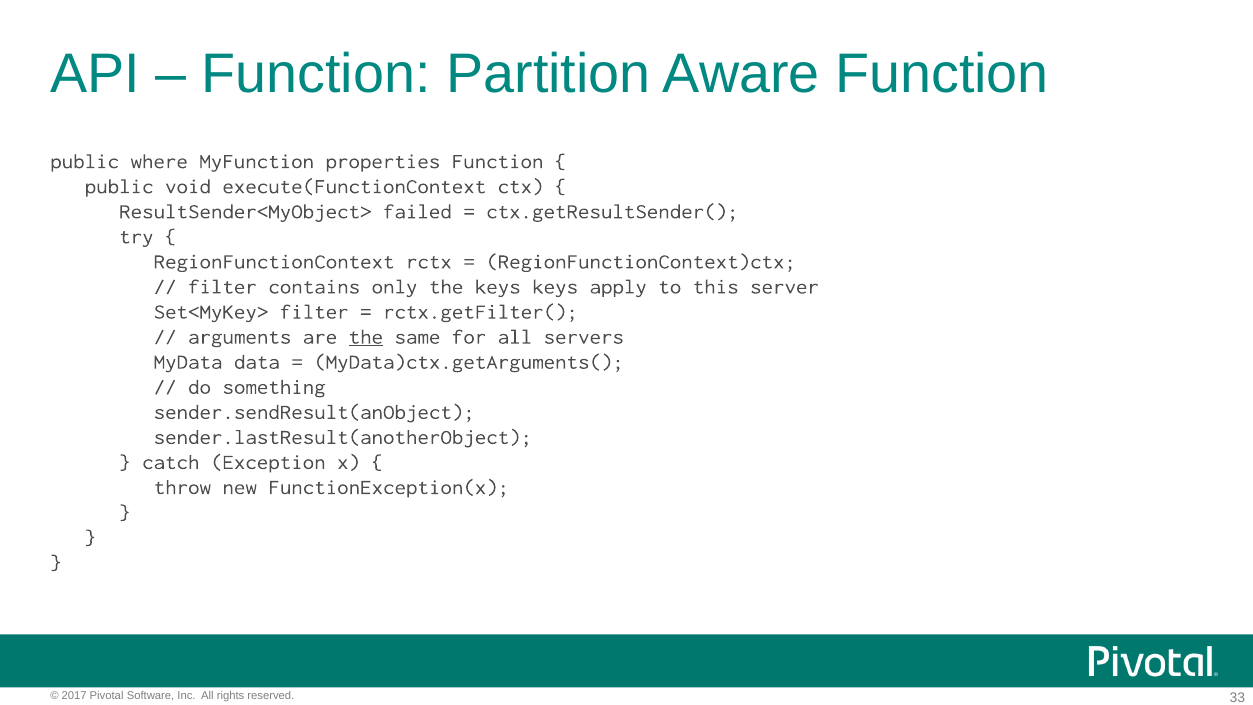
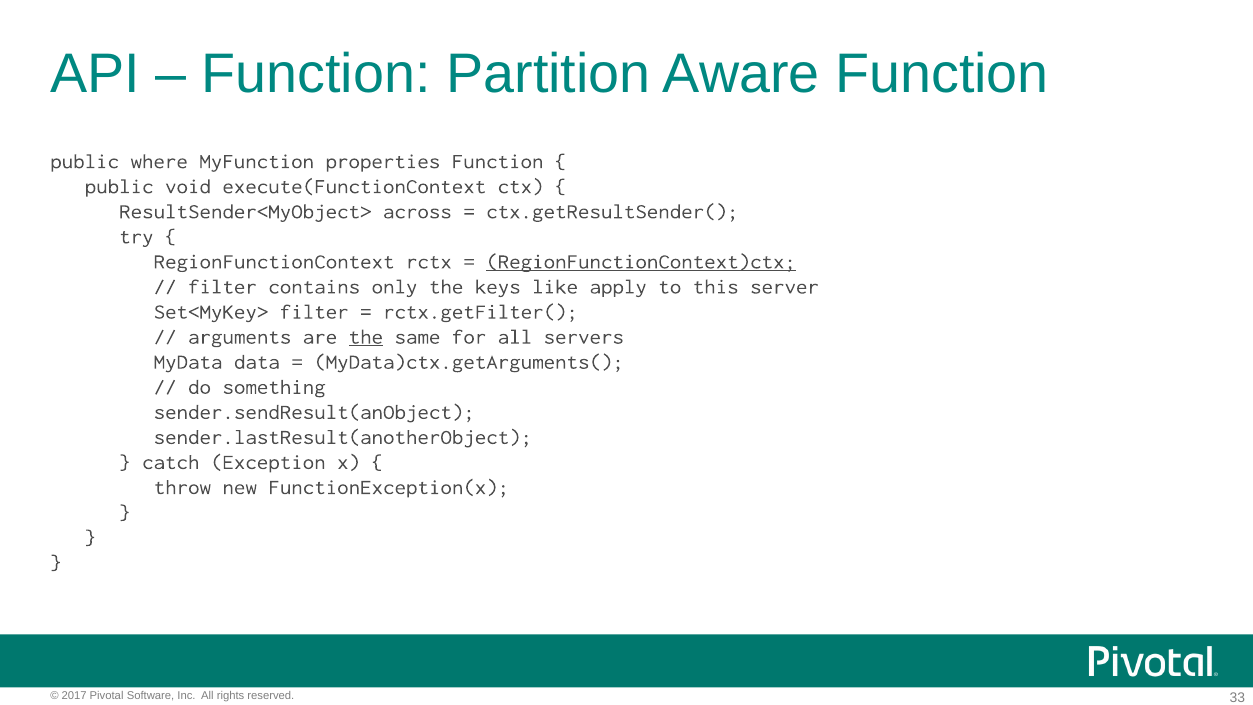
failed: failed -> across (417, 211)
RegionFunctionContext)ctx underline: none -> present (641, 261)
keys keys: keys -> like (555, 287)
